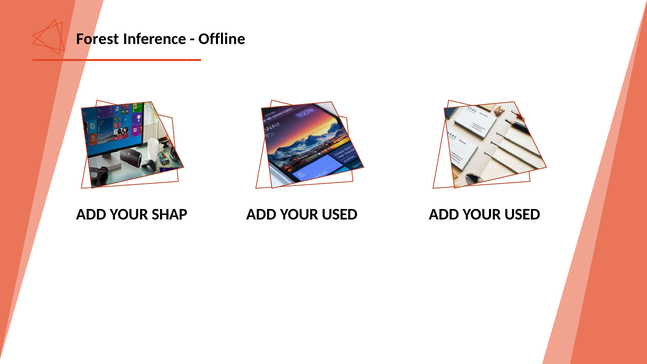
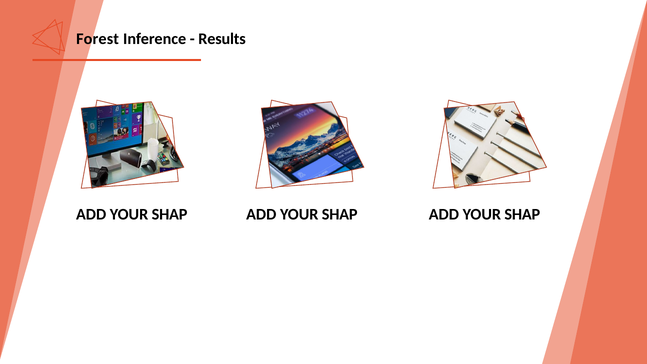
Offline: Offline -> Results (222, 39)
USED: USED -> SHAP (340, 214)
USED: USED -> SHAP (522, 214)
